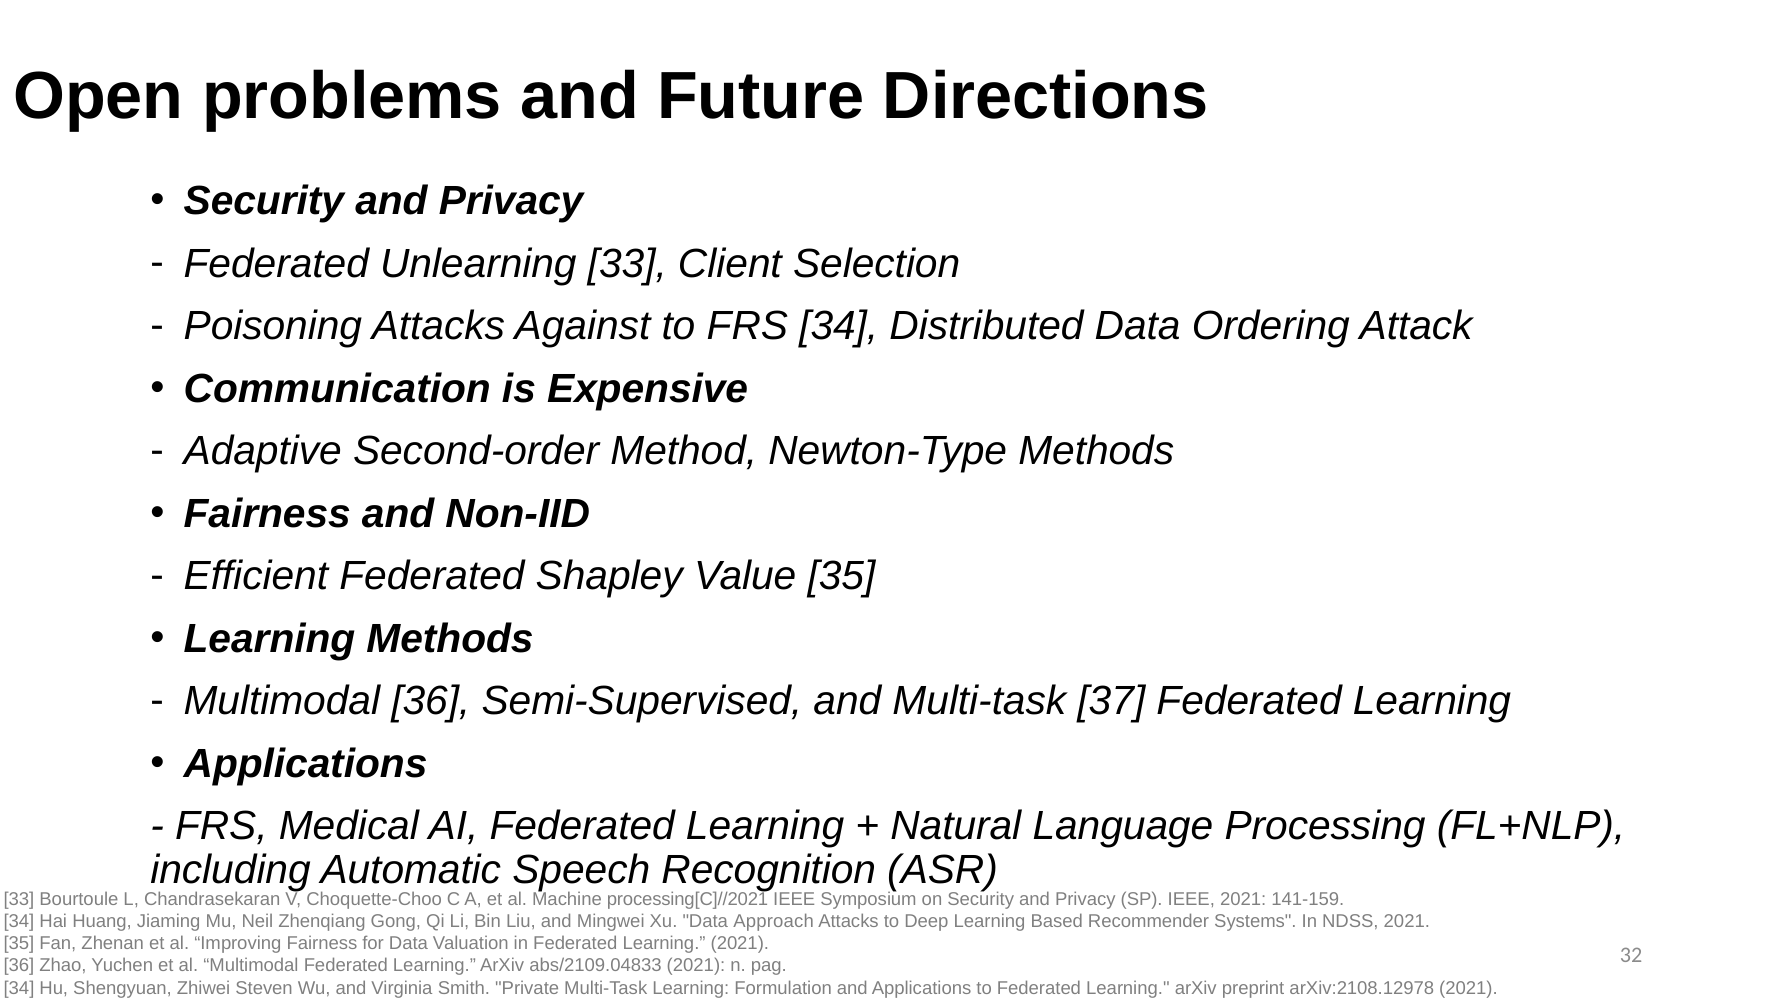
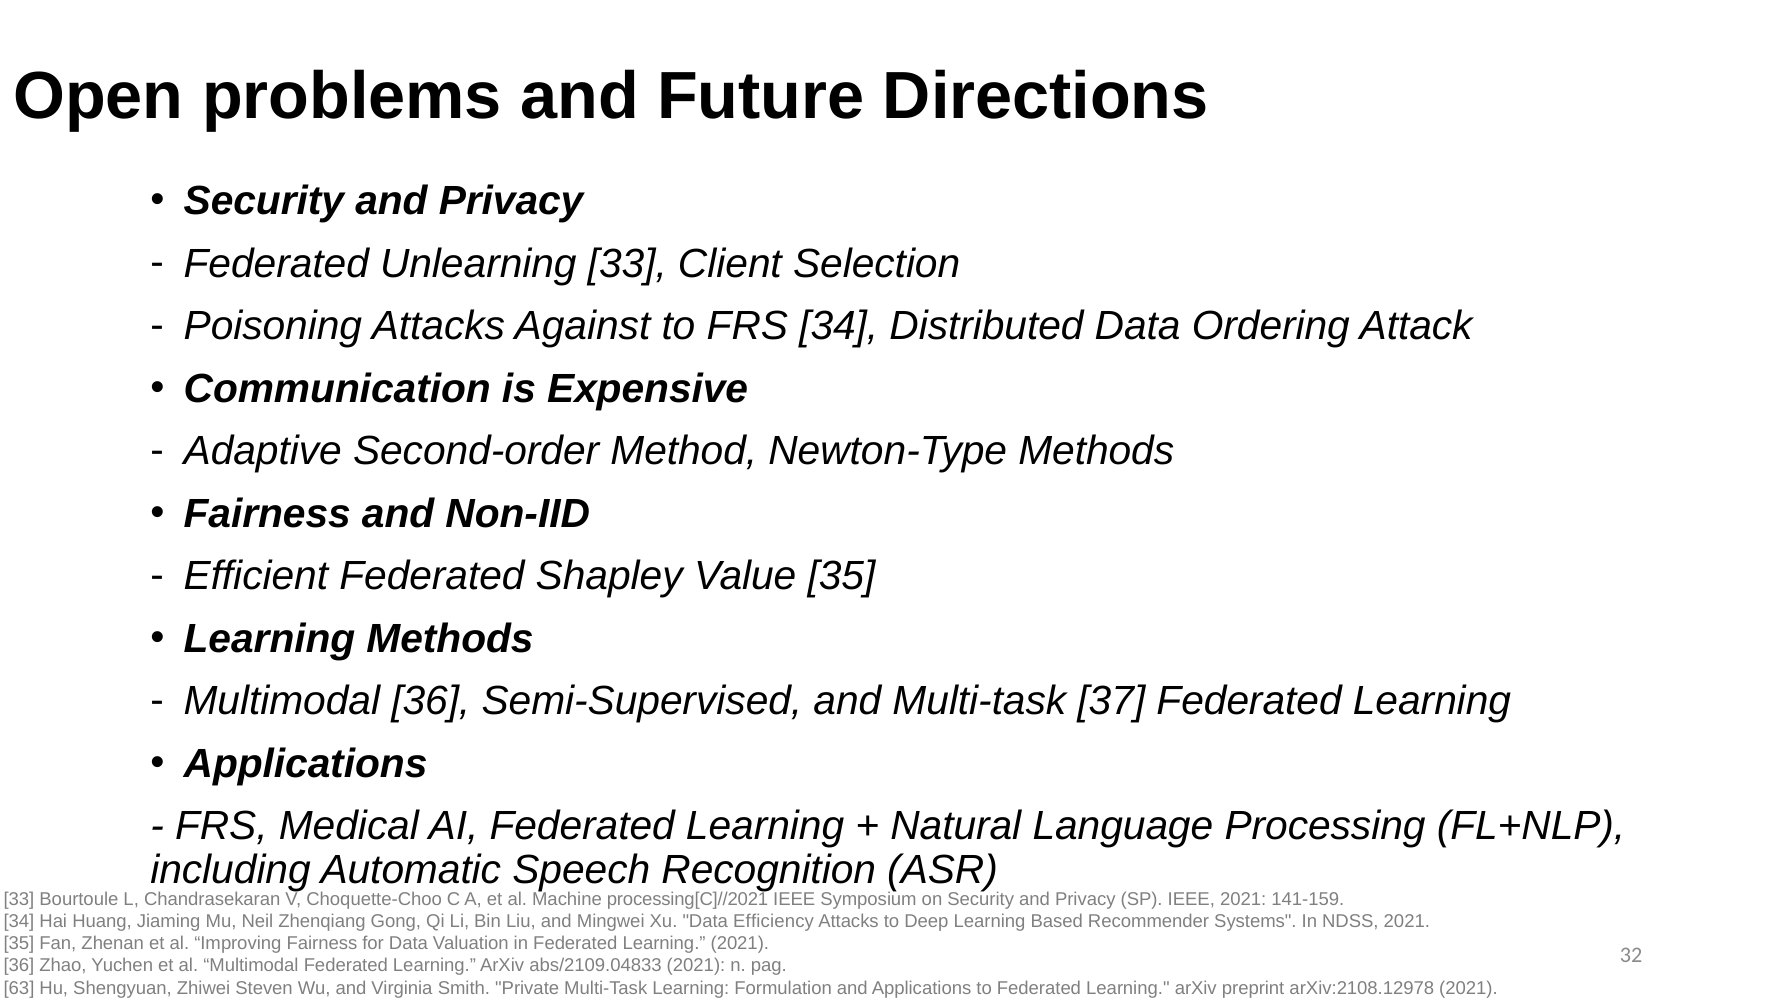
Approach: Approach -> Efficiency (774, 921)
34: 34 -> 63 (19, 988)
